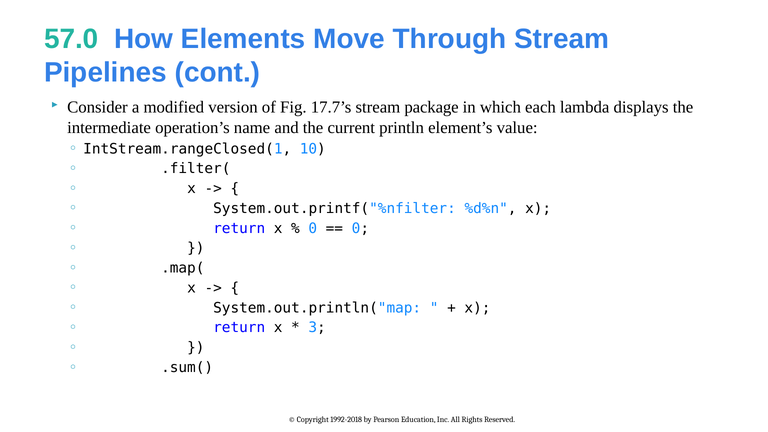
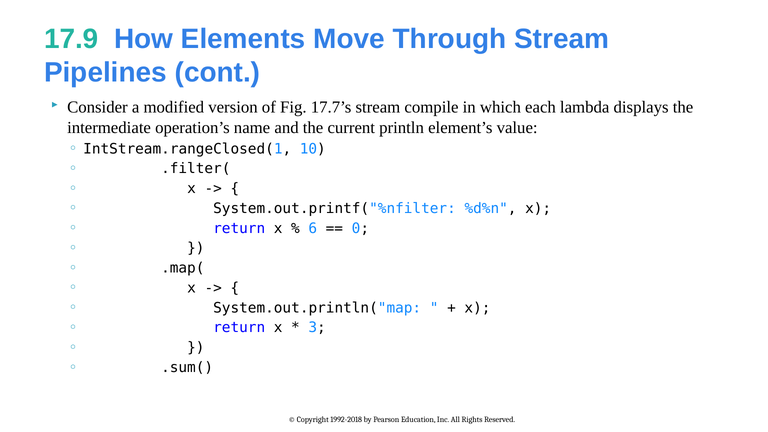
57.0: 57.0 -> 17.9 (71, 39)
package: package -> compile (431, 107)
0: 0 -> 6 (313, 228)
